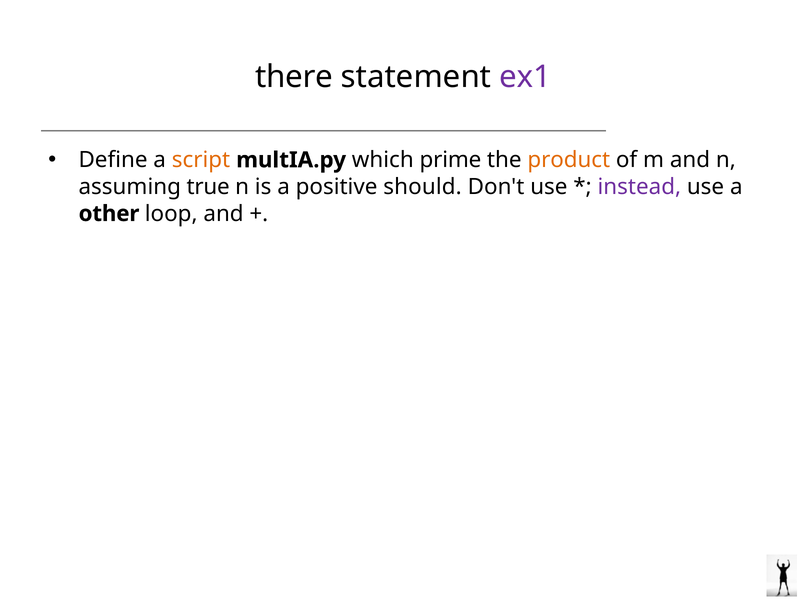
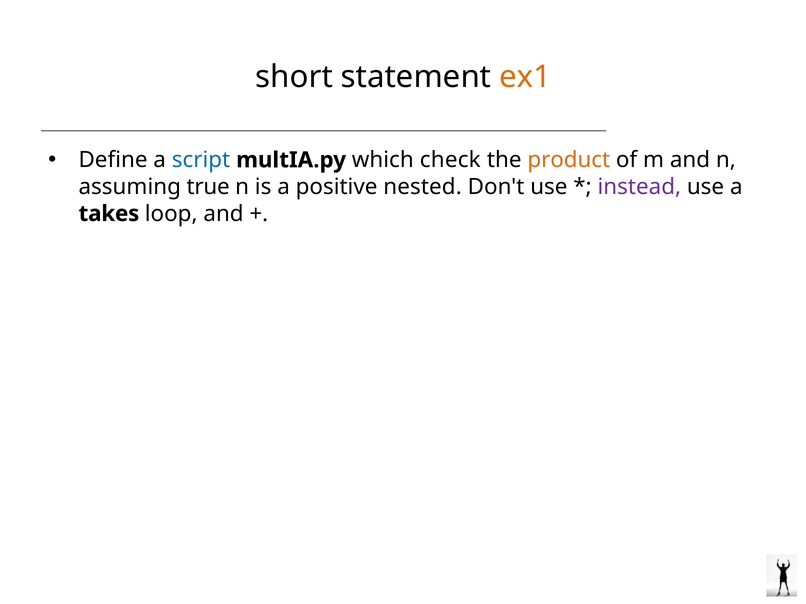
there: there -> short (294, 77)
ex1 colour: purple -> orange (525, 77)
script colour: orange -> blue (201, 160)
prime: prime -> check (450, 160)
should: should -> nested (423, 187)
other: other -> takes (109, 214)
